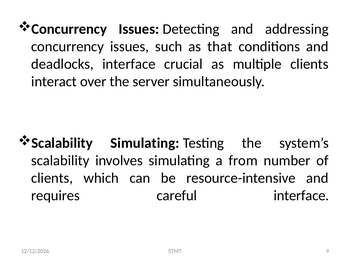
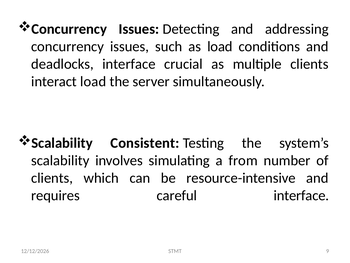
as that: that -> load (220, 47)
interact over: over -> load (93, 82)
Scalability Simulating: Simulating -> Consistent (145, 143)
